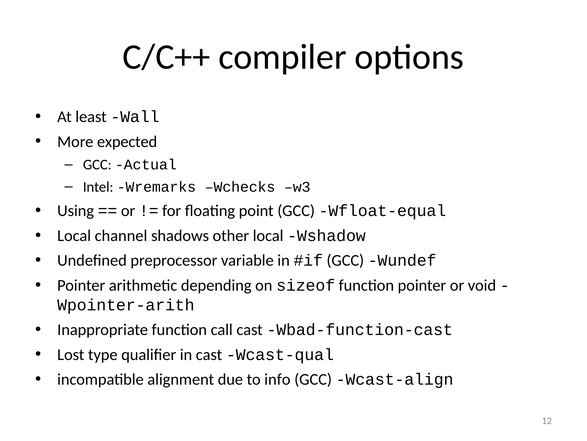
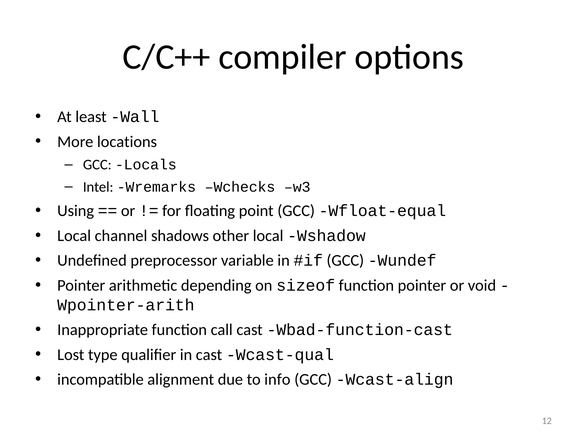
expected: expected -> locations (127, 141)
Actual: Actual -> Locals (146, 164)
